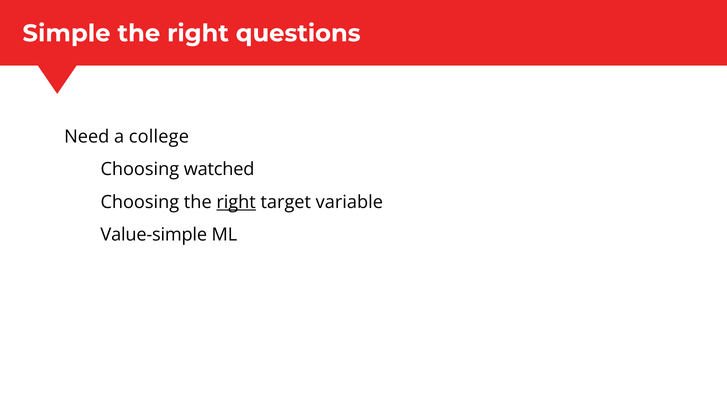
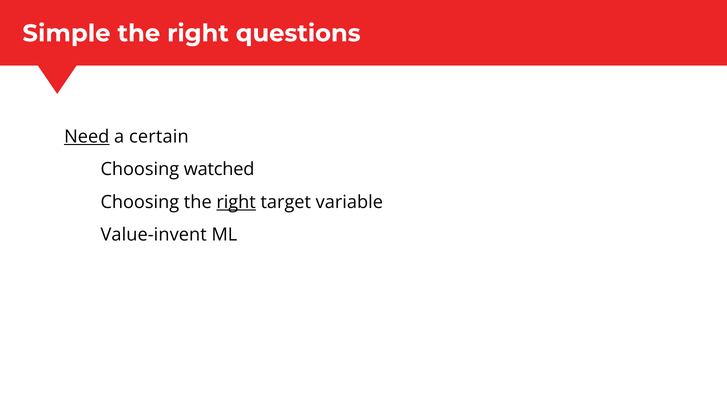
Need underline: none -> present (87, 137)
college: college -> certain (159, 137)
Value-simple: Value-simple -> Value-invent (154, 235)
